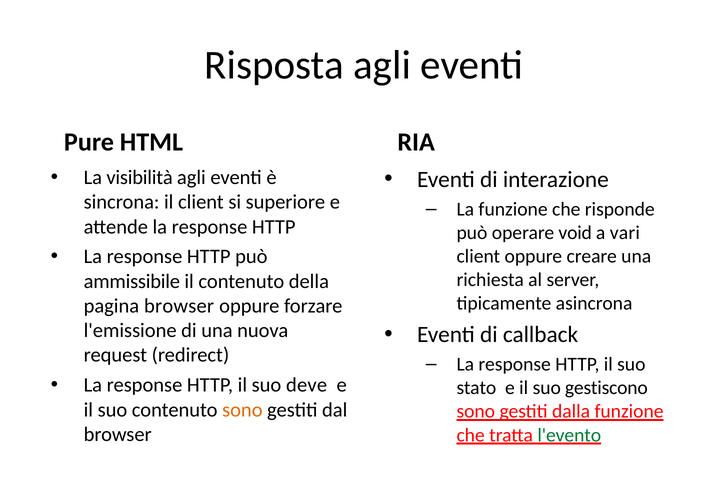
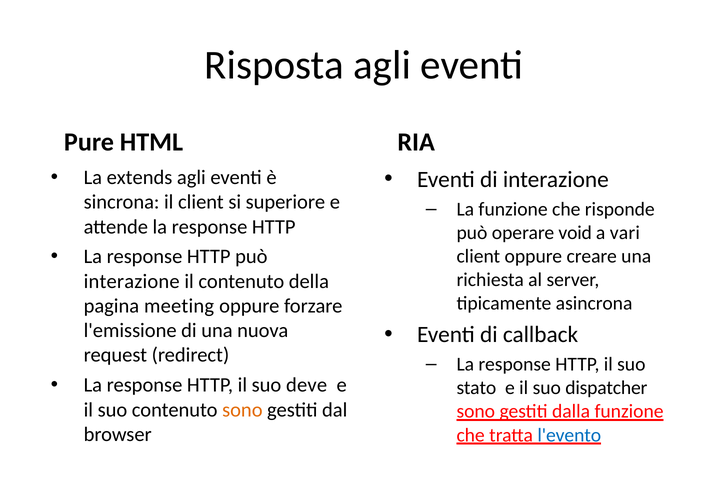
visibilità: visibilità -> extends (139, 178)
ammissibile: ammissibile -> interazione (132, 281)
pagina browser: browser -> meeting (179, 306)
gestiscono: gestiscono -> dispatcher (606, 388)
l'evento colour: green -> blue (569, 435)
